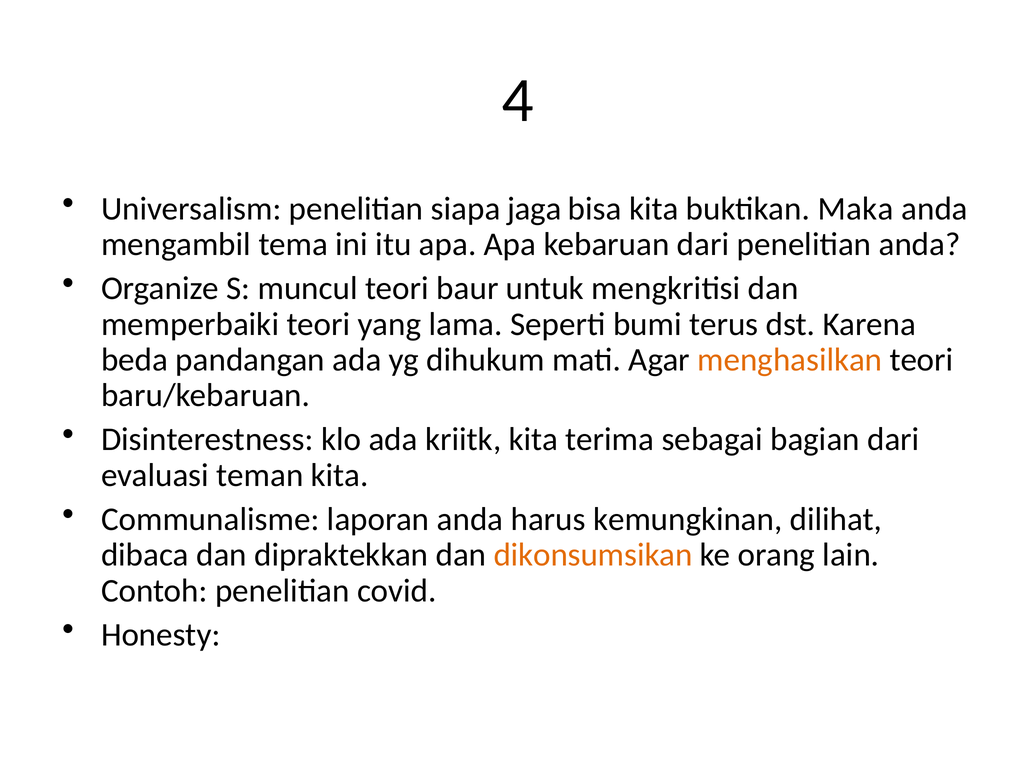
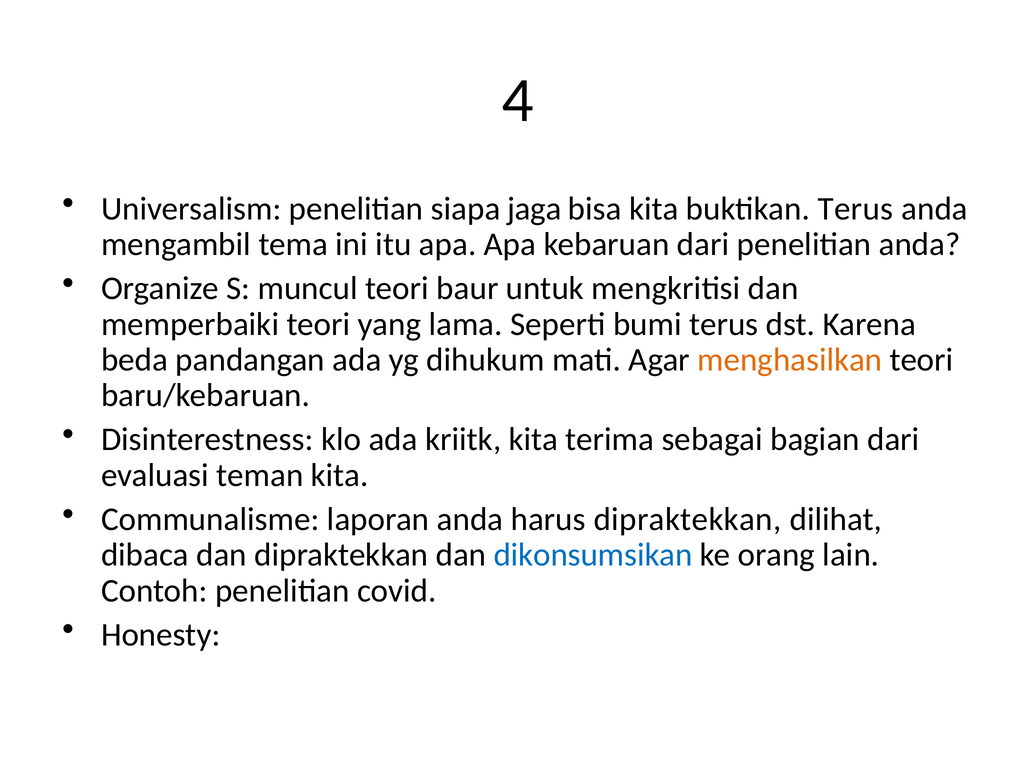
buktikan Maka: Maka -> Terus (855, 209)
harus kemungkinan: kemungkinan -> dipraktekkan (688, 519)
dikonsumsikan colour: orange -> blue (593, 555)
